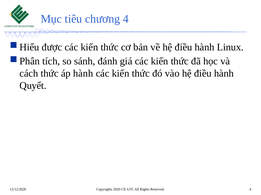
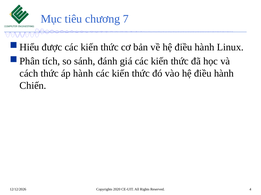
chương 4: 4 -> 7 (126, 19)
Quyết: Quyết -> Chiến (33, 86)
